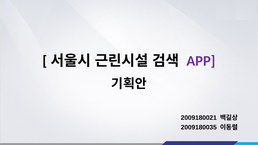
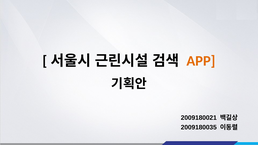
APP colour: purple -> orange (201, 61)
